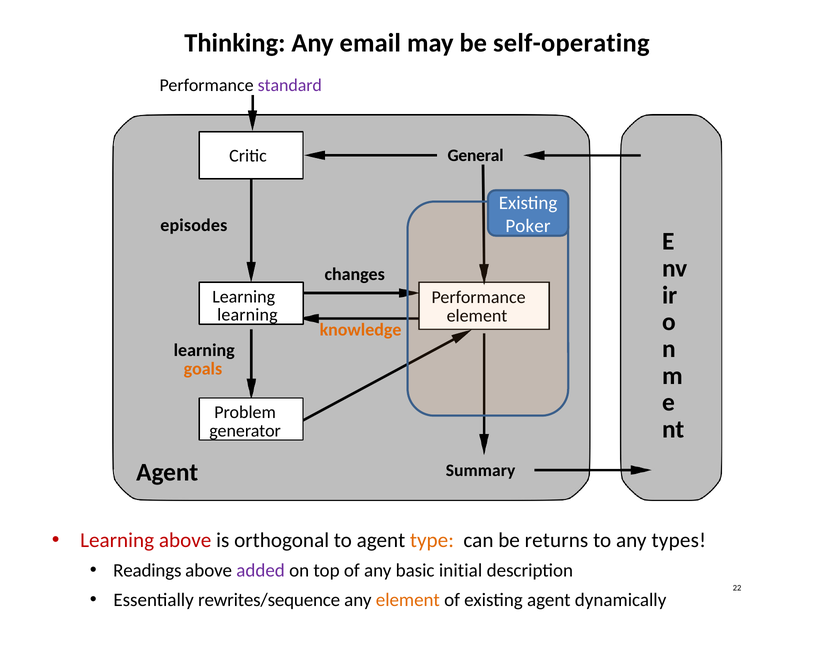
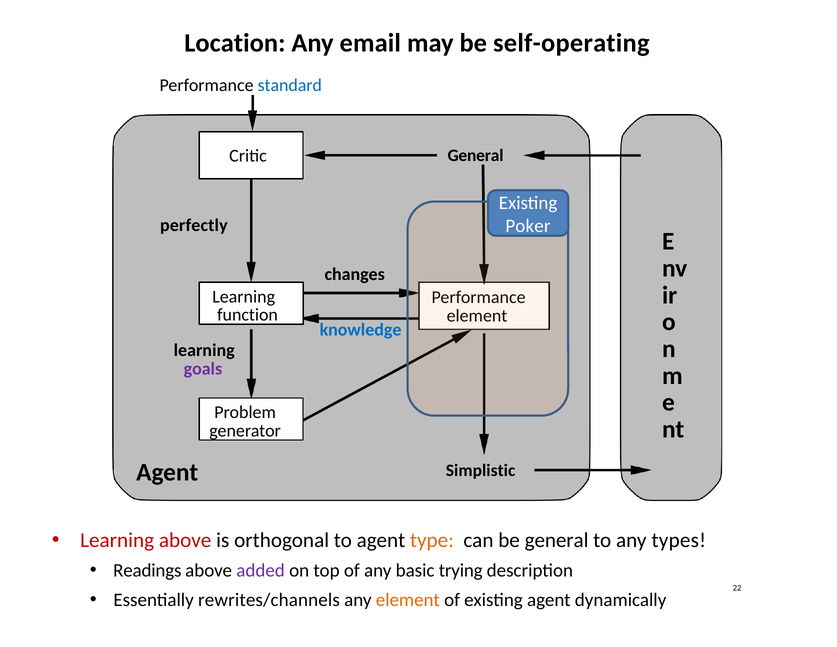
Thinking: Thinking -> Location (235, 43)
standard colour: purple -> blue (290, 85)
episodes: episodes -> perfectly (194, 225)
learning: learning -> function (248, 315)
knowledge colour: orange -> blue (361, 330)
goals colour: orange -> purple (203, 369)
Summary: Summary -> Simplistic (481, 470)
be returns: returns -> general (557, 540)
initial: initial -> trying (461, 571)
rewrites/sequence: rewrites/sequence -> rewrites/channels (269, 600)
